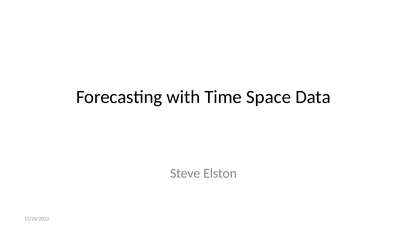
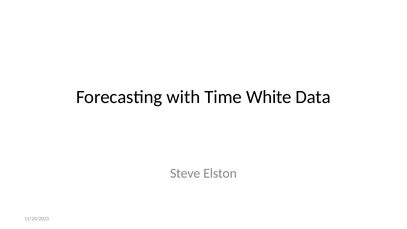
Space: Space -> White (269, 97)
